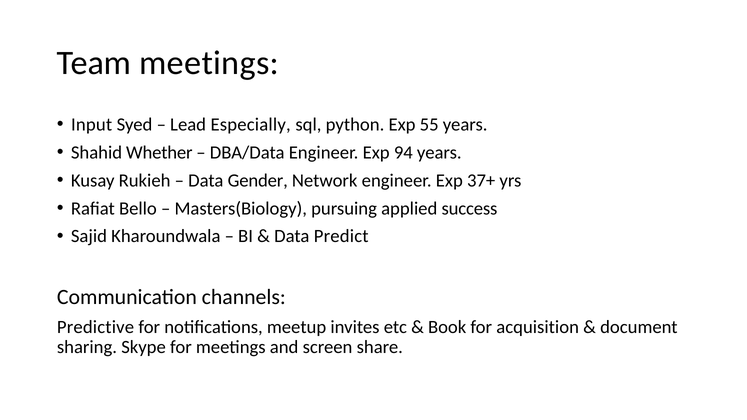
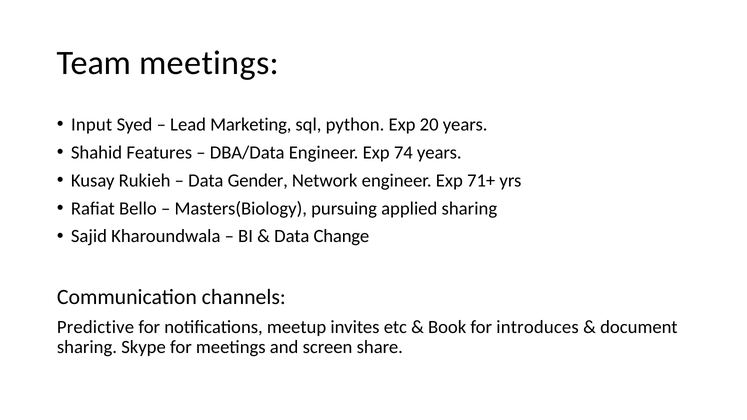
Especially: Especially -> Marketing (251, 125)
55: 55 -> 20 (429, 125)
Whether: Whether -> Features (159, 153)
94: 94 -> 74 (403, 153)
37+: 37+ -> 71+ (481, 181)
applied success: success -> sharing (469, 208)
Predict: Predict -> Change (341, 236)
acquisition: acquisition -> introduces (538, 327)
